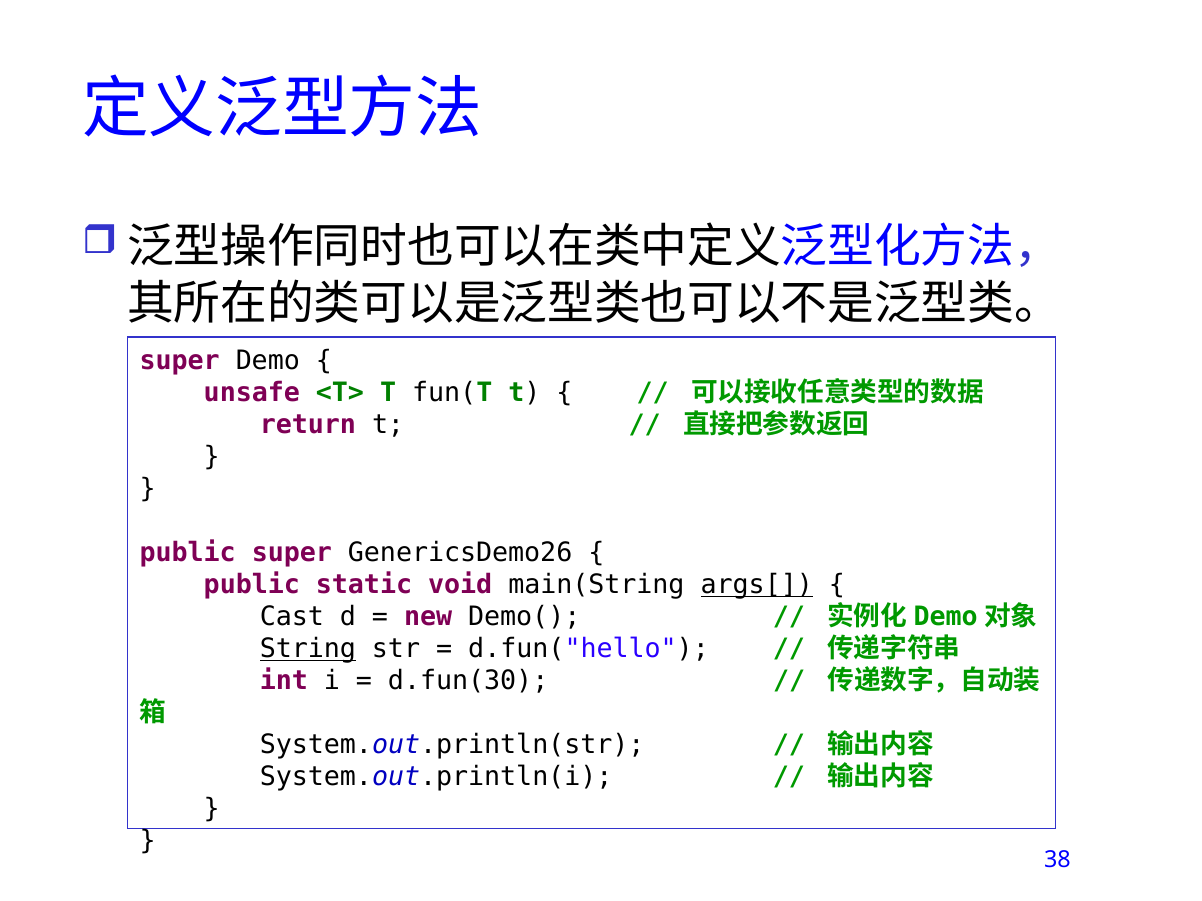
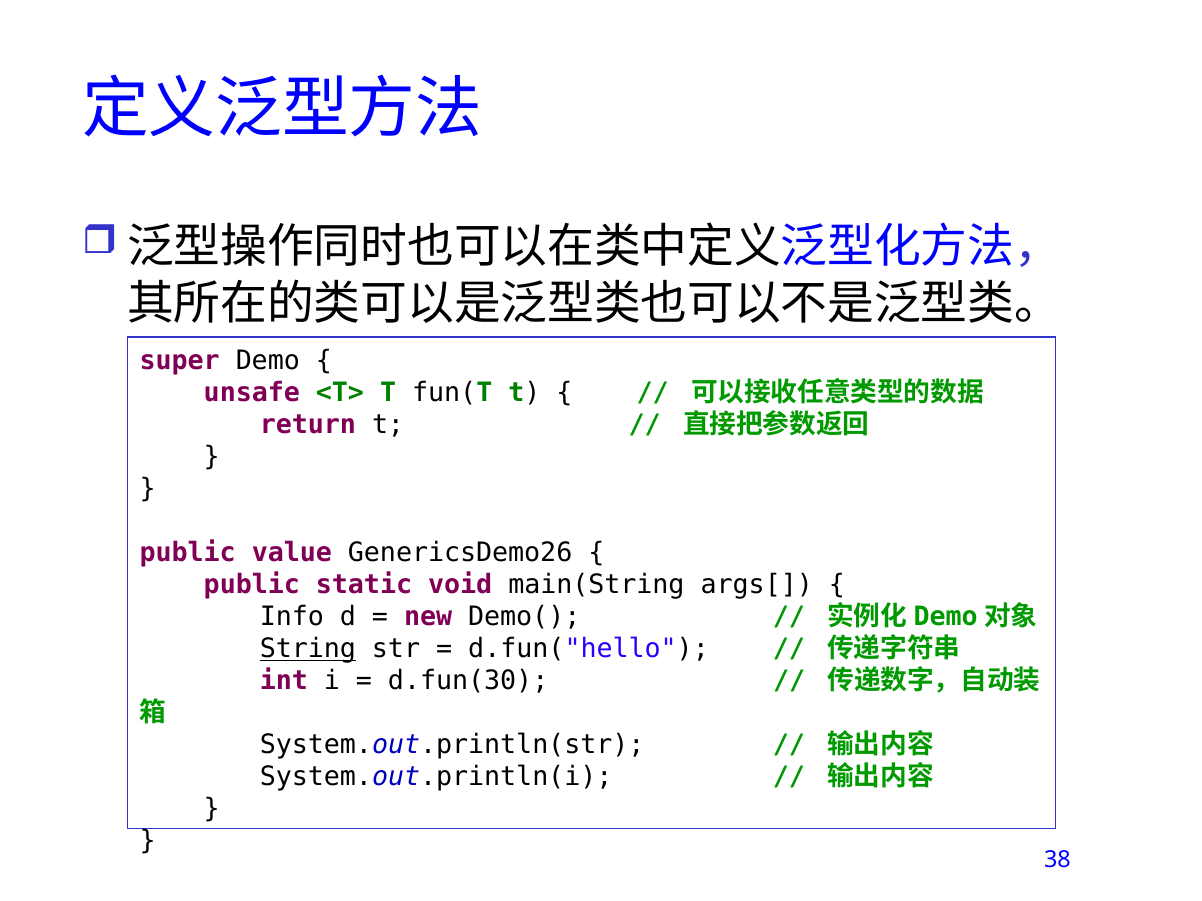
public super: super -> value (292, 553)
args[ underline: present -> none (757, 585)
Cast: Cast -> Info (292, 617)
